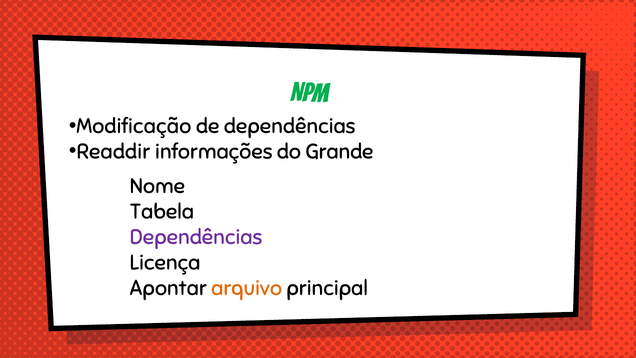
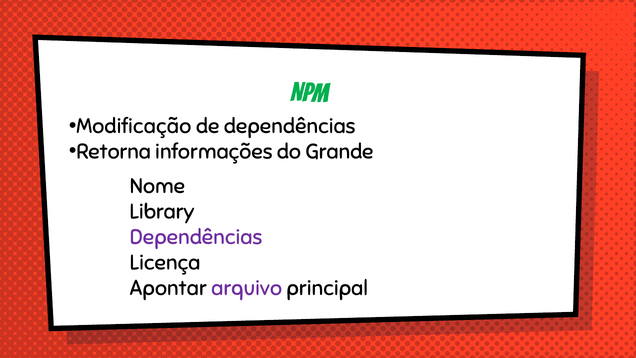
Readdir: Readdir -> Retorna (114, 152)
Tabela: Tabela -> Library (162, 212)
arquivo colour: orange -> purple (247, 288)
